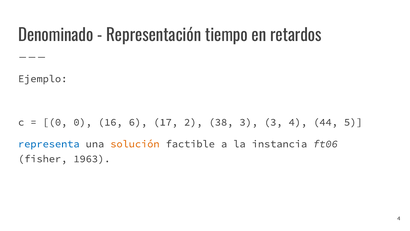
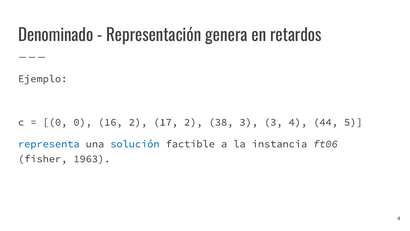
tiempo: tiempo -> genera (226, 36)
16 6: 6 -> 2 (138, 122)
solución colour: orange -> blue (135, 144)
